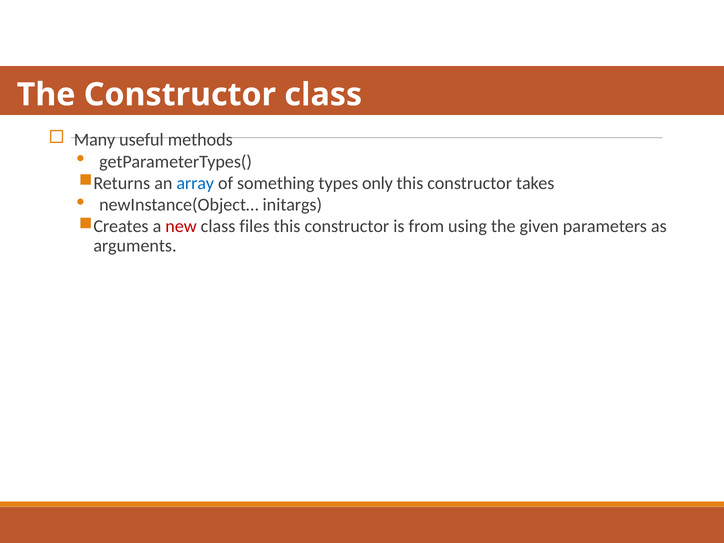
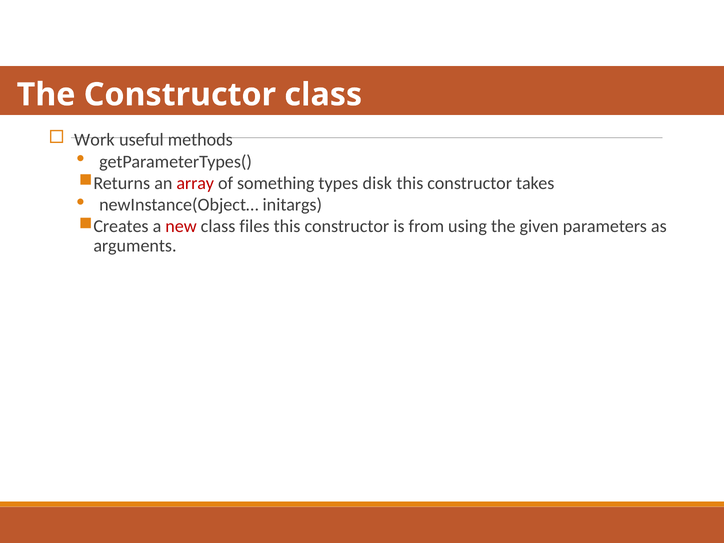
Many: Many -> Work (94, 140)
array colour: blue -> red (195, 183)
only: only -> disk (377, 183)
